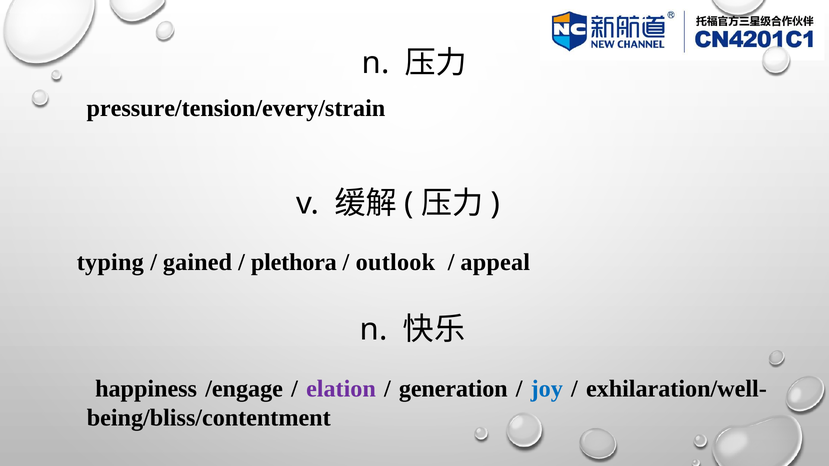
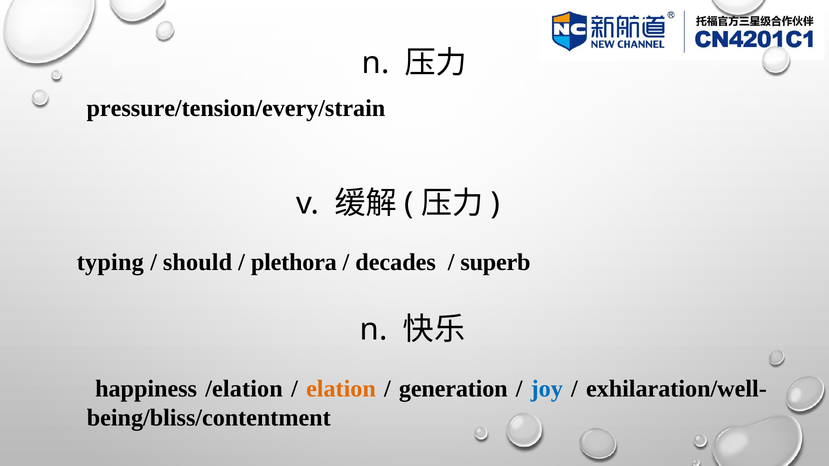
gained: gained -> should (198, 263)
outlook: outlook -> decades (396, 263)
appeal: appeal -> superb (495, 263)
/engage: /engage -> /elation (244, 389)
elation colour: purple -> orange (341, 389)
